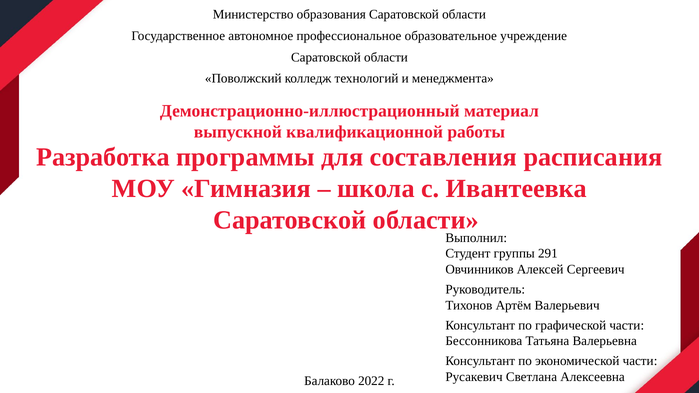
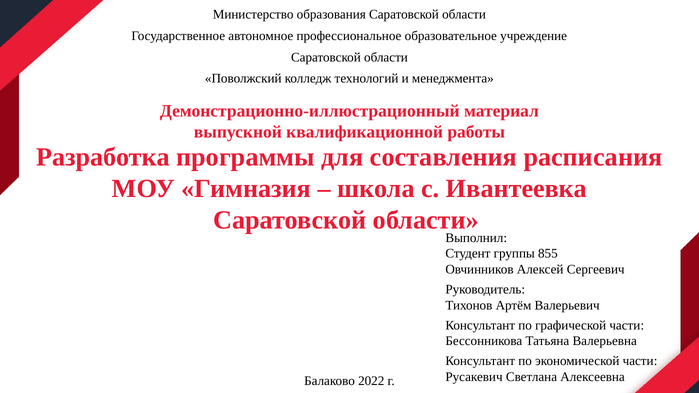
291: 291 -> 855 (548, 254)
